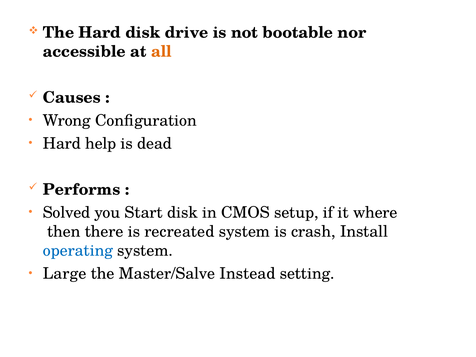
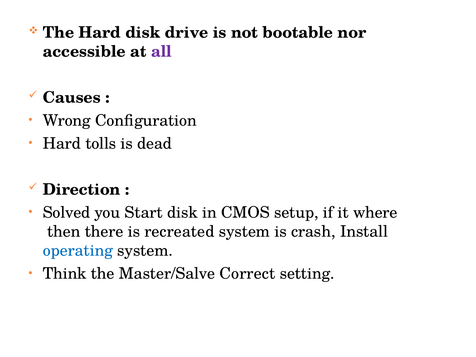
all colour: orange -> purple (161, 52)
help: help -> tolls (101, 144)
Performs: Performs -> Direction (82, 190)
Large: Large -> Think (65, 274)
Instead: Instead -> Correct (247, 274)
